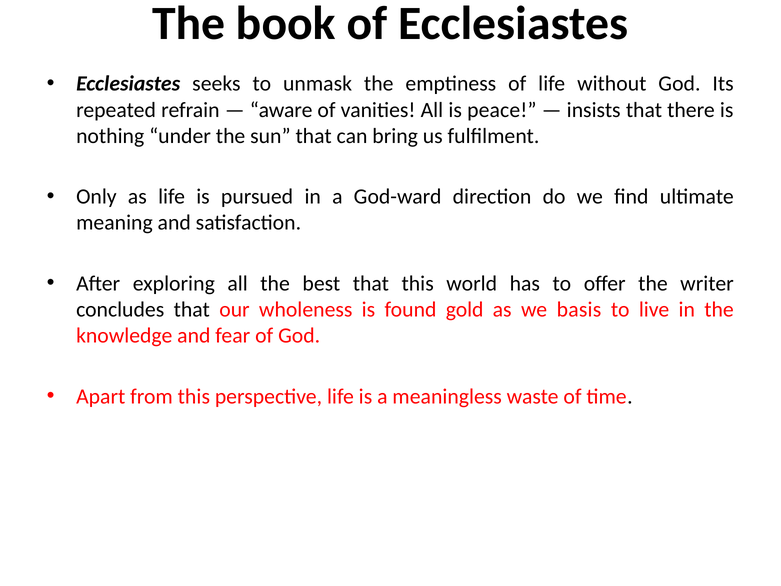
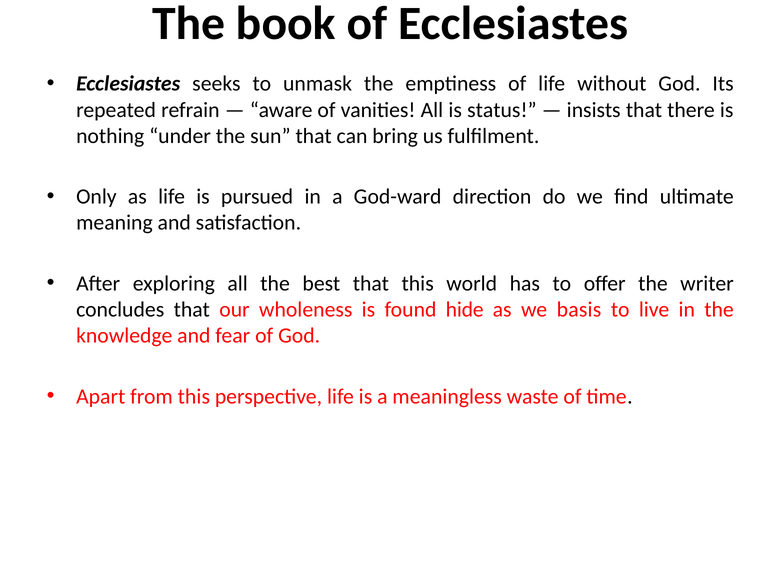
peace: peace -> status (502, 110)
gold: gold -> hide (465, 309)
